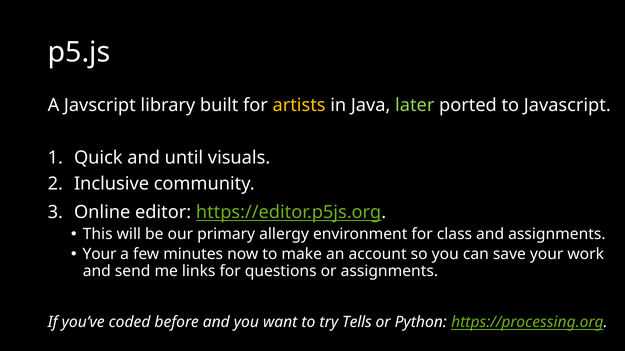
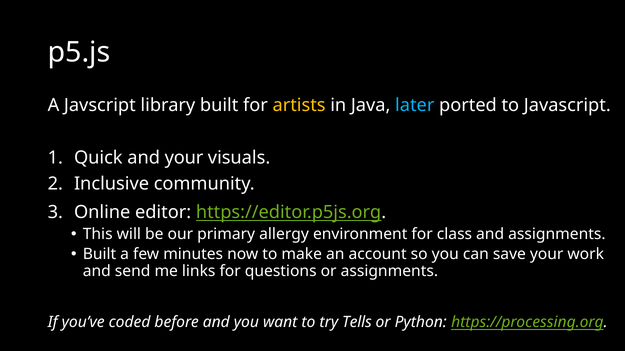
later colour: light green -> light blue (415, 106)
and until: until -> your (184, 158)
Your: Your -> Built (99, 255)
